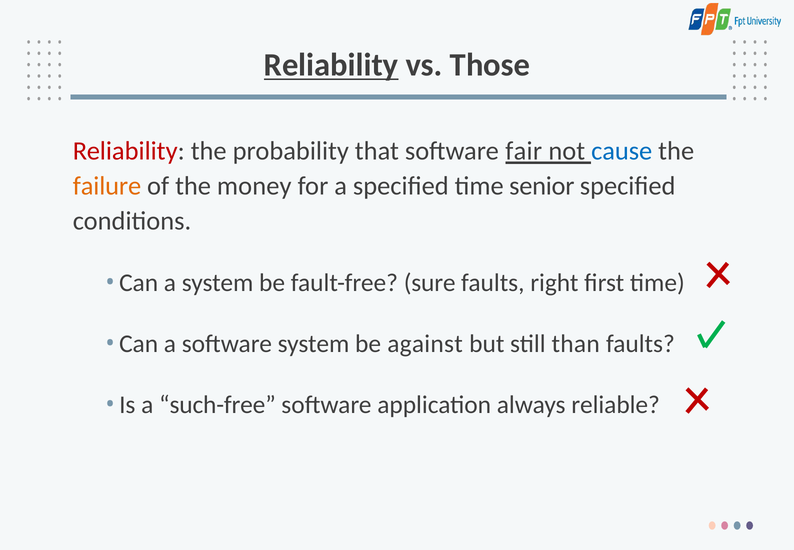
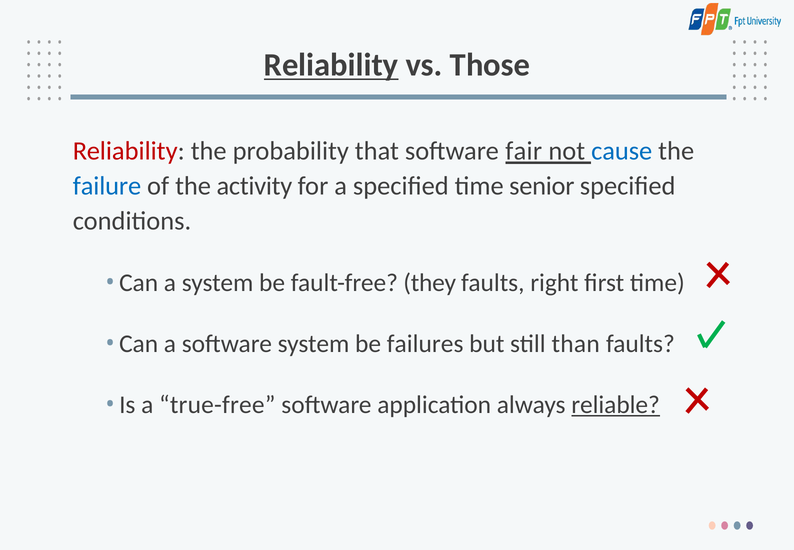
failure colour: orange -> blue (107, 186)
money: money -> activity (254, 186)
sure: sure -> they (430, 283)
against: against -> failures (425, 344)
such-free: such-free -> true-free (217, 405)
reliable underline: none -> present (616, 405)
